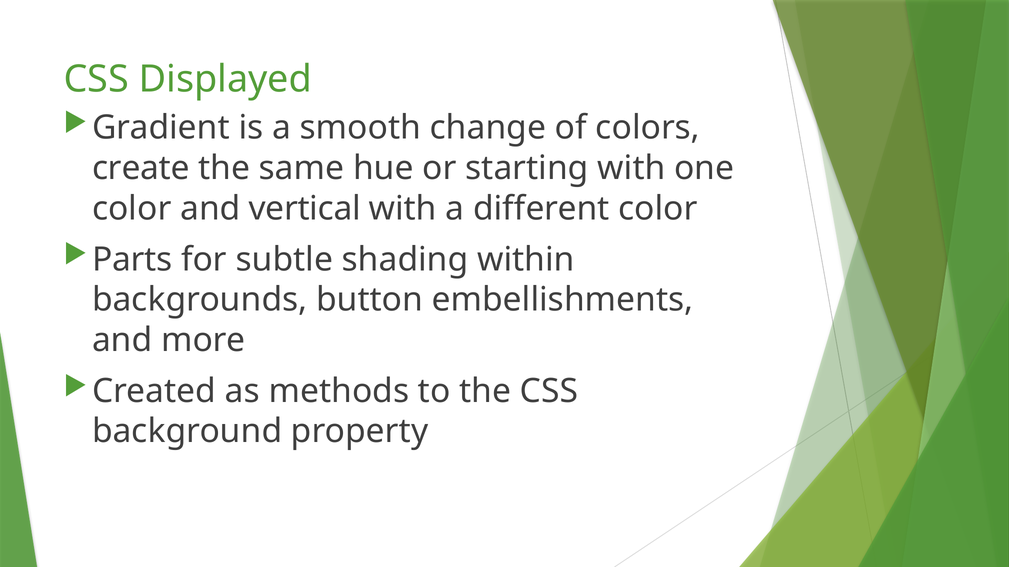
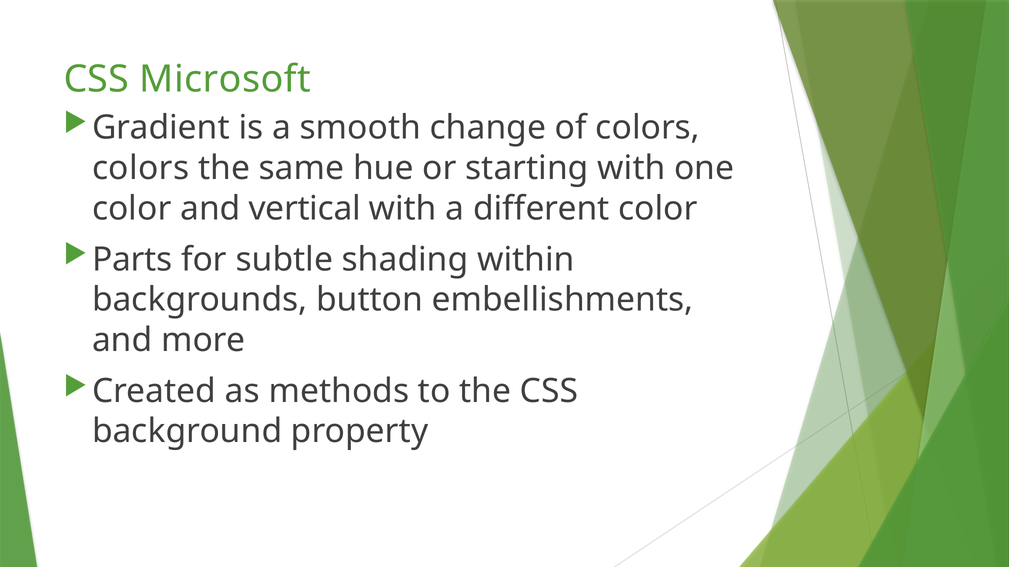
Displayed: Displayed -> Microsoft (225, 80)
create: create -> colors (141, 168)
